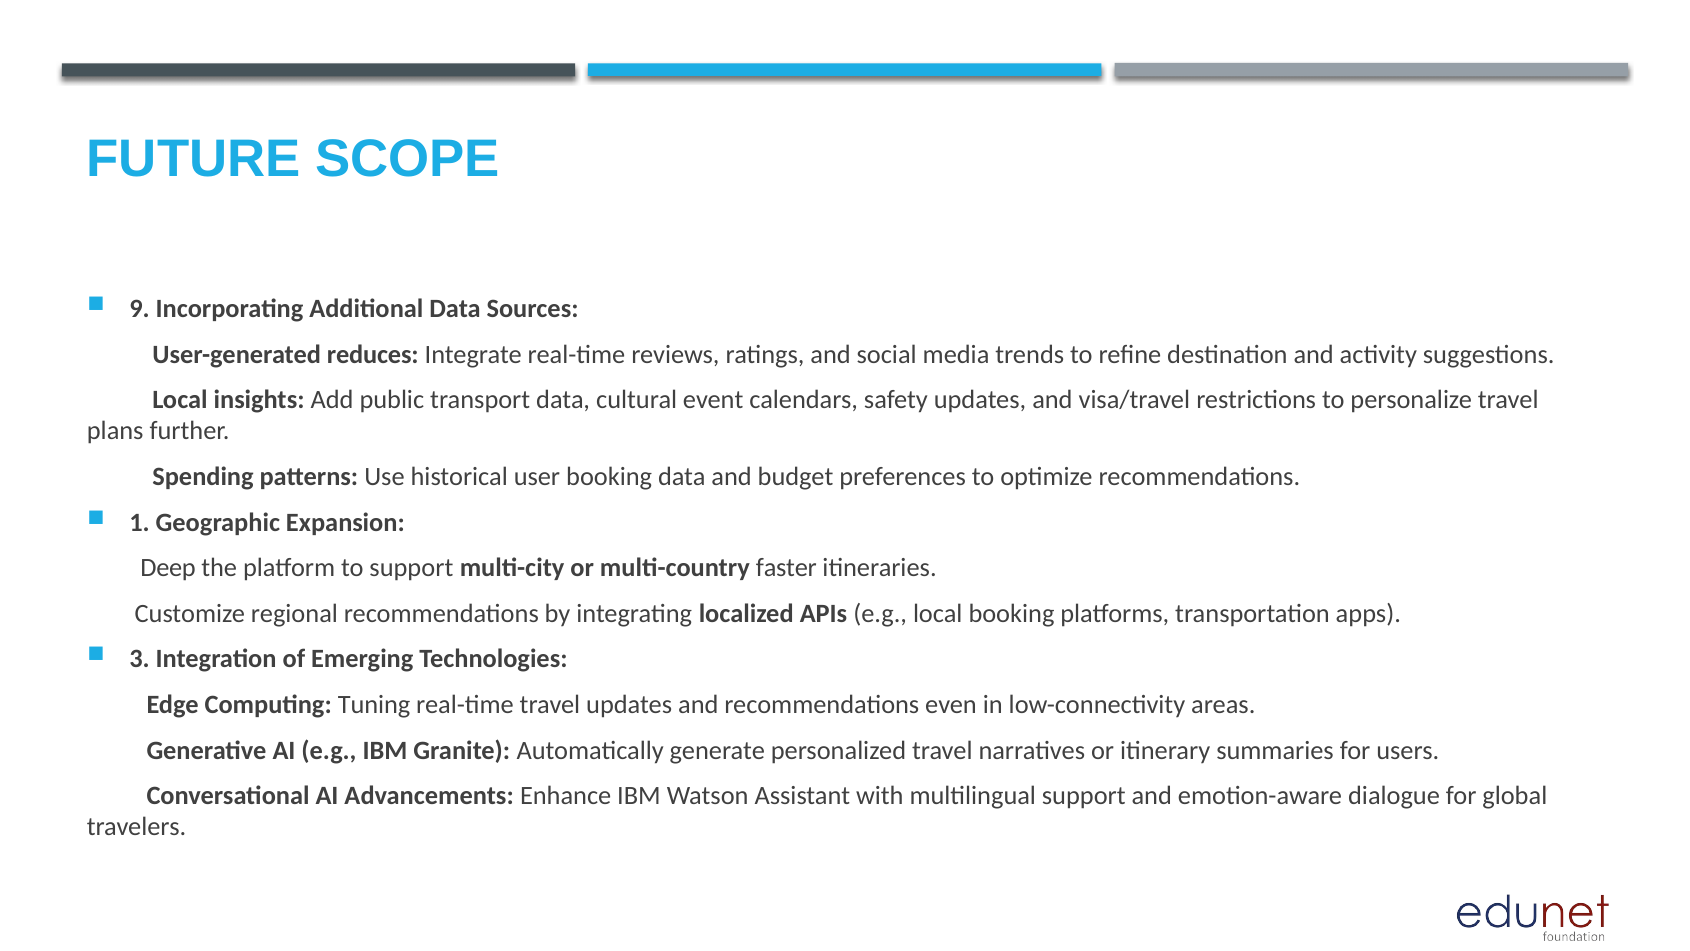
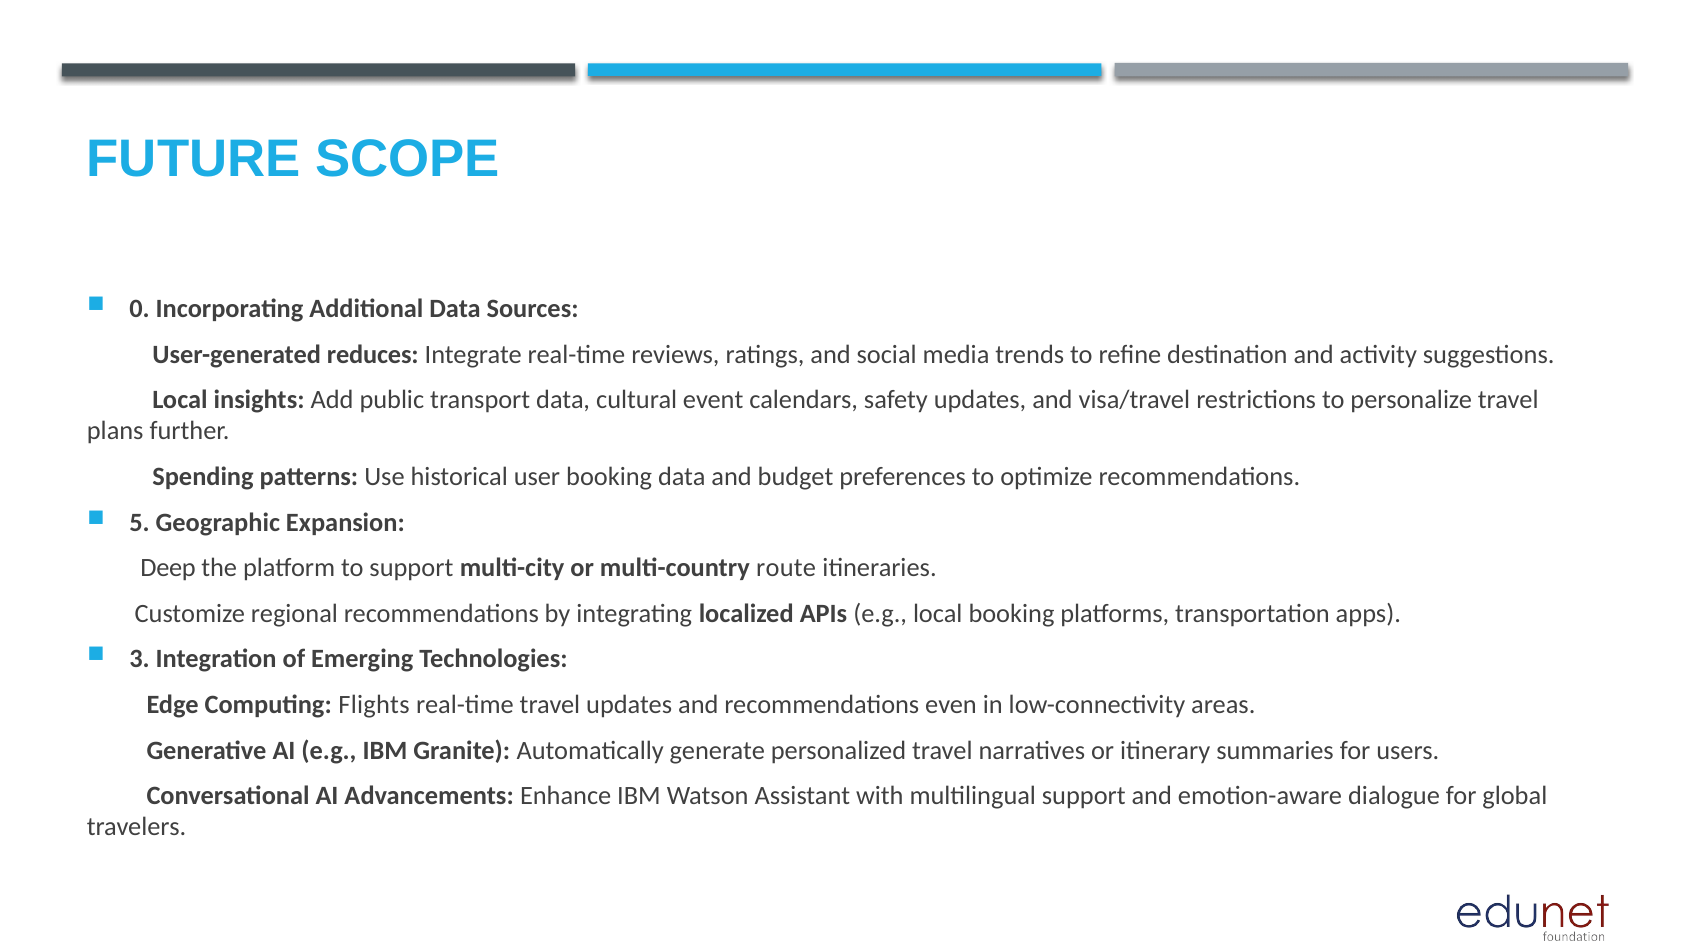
9: 9 -> 0 (140, 309)
1: 1 -> 5 (140, 522)
faster: faster -> route (786, 568)
Tuning: Tuning -> Flights (374, 704)
